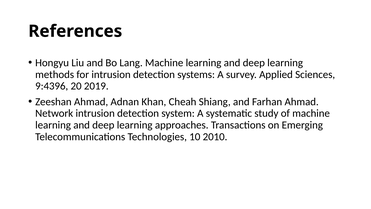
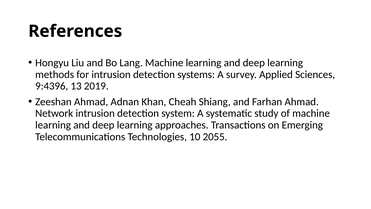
20: 20 -> 13 (76, 86)
2010: 2010 -> 2055 (215, 137)
